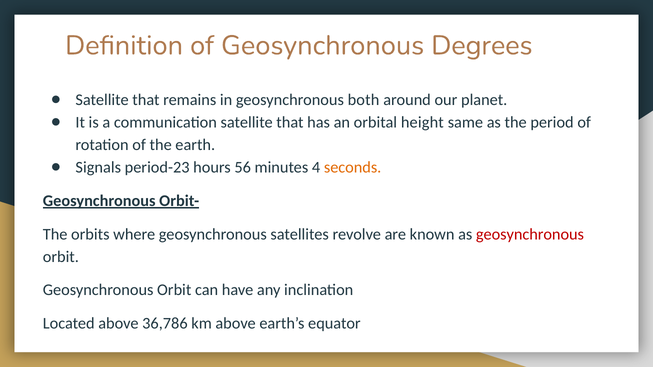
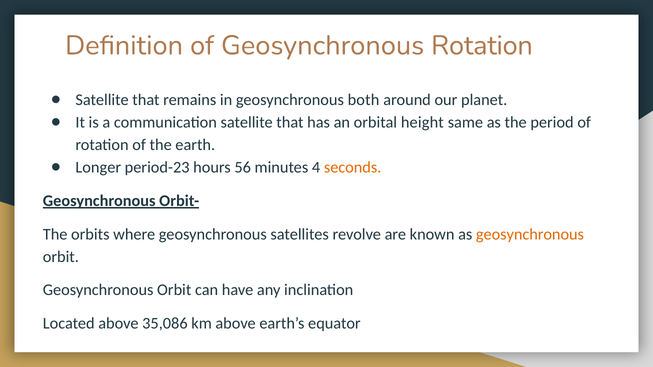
Geosynchronous Degrees: Degrees -> Rotation (482, 45)
Signals: Signals -> Longer (98, 168)
geosynchronous colour: red -> orange (530, 234)
36,786: 36,786 -> 35,086 (165, 324)
